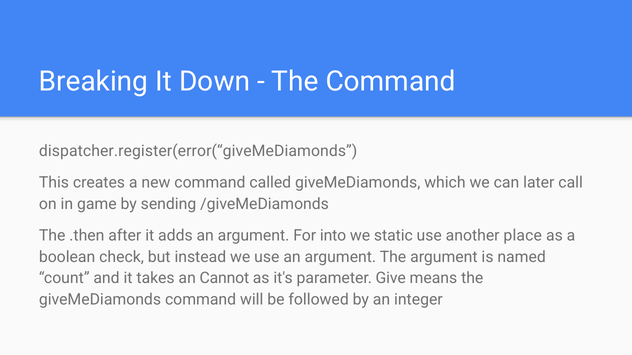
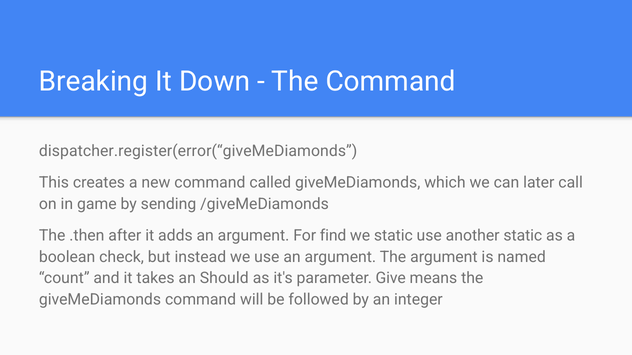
into: into -> find (333, 236)
another place: place -> static (523, 236)
Cannot: Cannot -> Should (224, 279)
